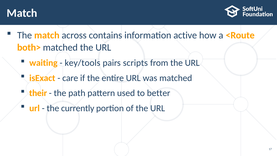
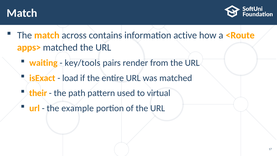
both>: both> -> apps> (29, 47)
scripts: scripts -> render (135, 63)
care: care -> load (70, 78)
better: better -> virtual (159, 93)
currently: currently -> example (78, 108)
